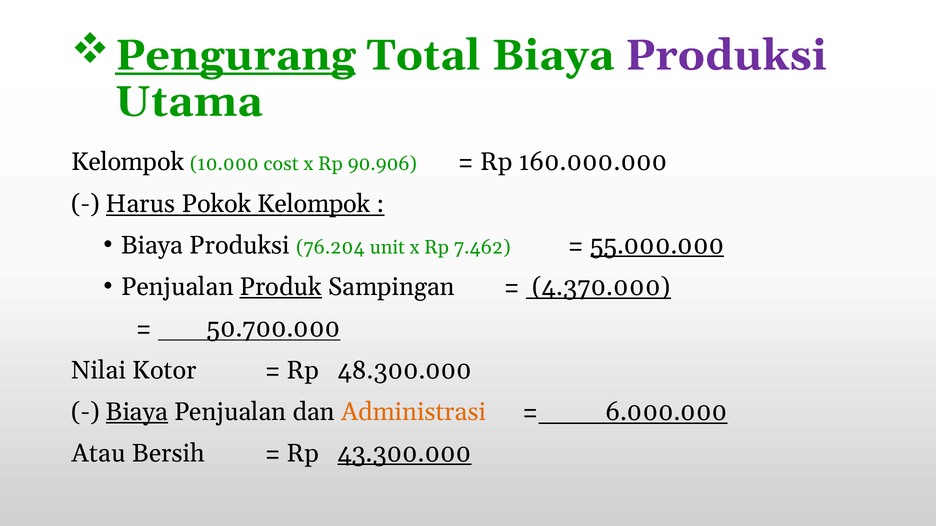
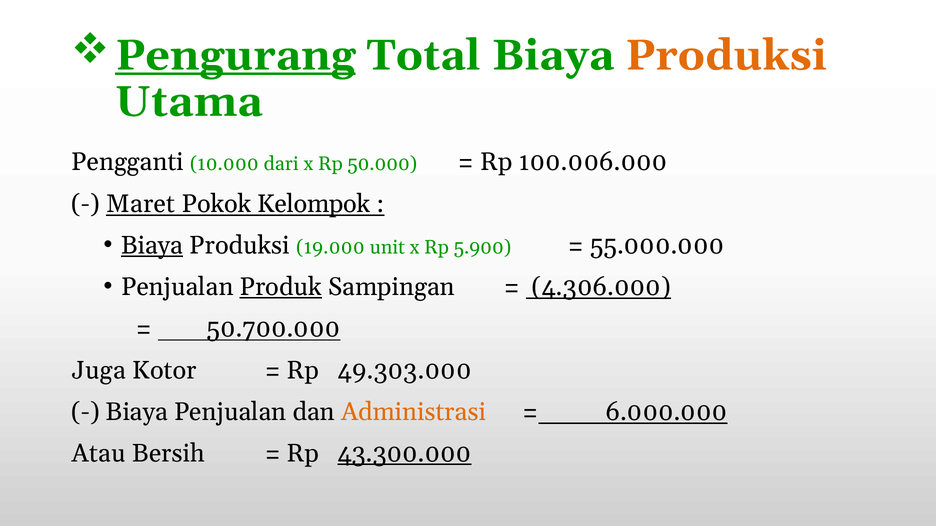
Produksi colour: purple -> orange (726, 55)
Kelompok: Kelompok -> Pengganti (128, 162)
cost: cost -> dari (281, 164)
90.906: 90.906 -> 50.000 (382, 164)
160.000.000: 160.000.000 -> 100.006.000 (593, 162)
Harus: Harus -> Maret (141, 204)
Biaya underline: none -> present (152, 246)
76.204: 76.204 -> 19.000 (330, 247)
7.462: 7.462 -> 5.900 (482, 247)
55.000.000 underline: present -> none (657, 246)
4.370.000: 4.370.000 -> 4.306.000 (601, 287)
Nilai: Nilai -> Juga (99, 371)
48.300.000: 48.300.000 -> 49.303.000 (405, 371)
Biaya underline: present -> none (137, 412)
